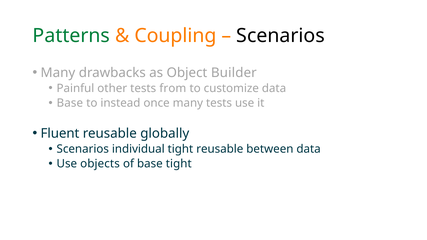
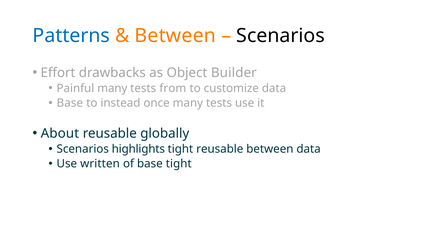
Patterns colour: green -> blue (71, 36)
Coupling: Coupling -> Between (175, 36)
Many: Many -> Effort (58, 73)
Painful other: other -> many (112, 88)
Fluent: Fluent -> About (60, 134)
individual: individual -> highlights (138, 149)
objects: objects -> written (100, 164)
